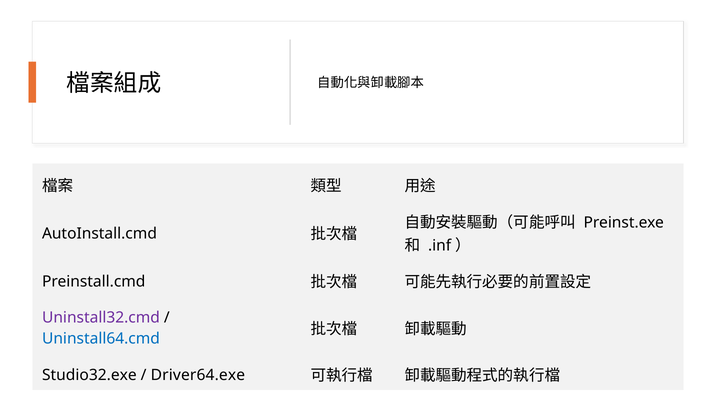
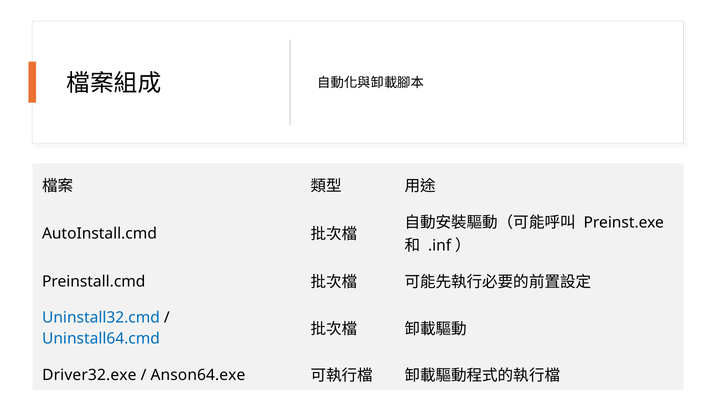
Uninstall32.cmd colour: purple -> blue (101, 318)
Studio32.exe: Studio32.exe -> Driver32.exe (89, 375)
Driver64.exe: Driver64.exe -> Anson64.exe (198, 375)
